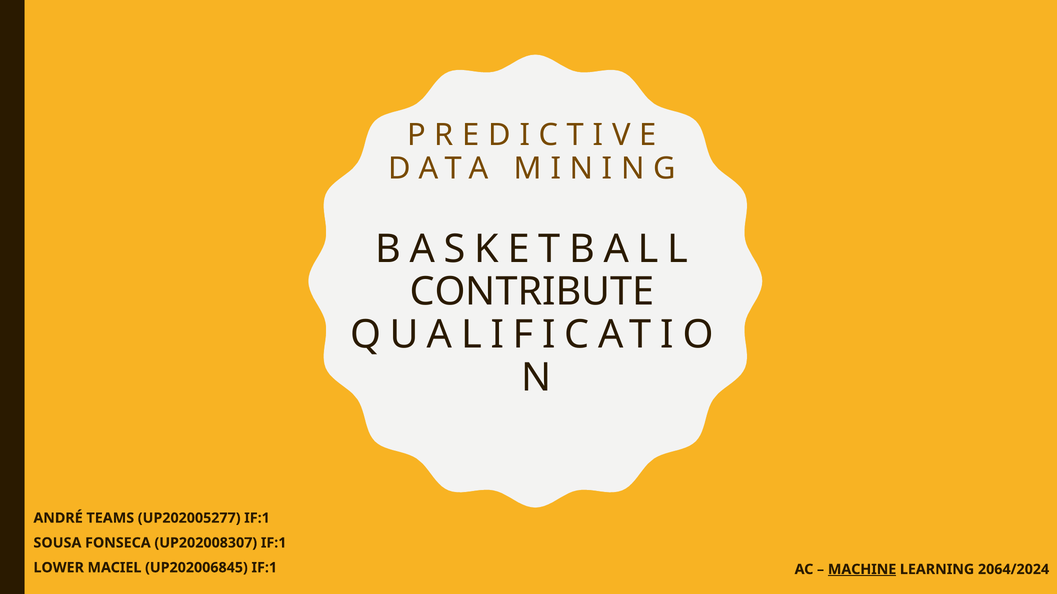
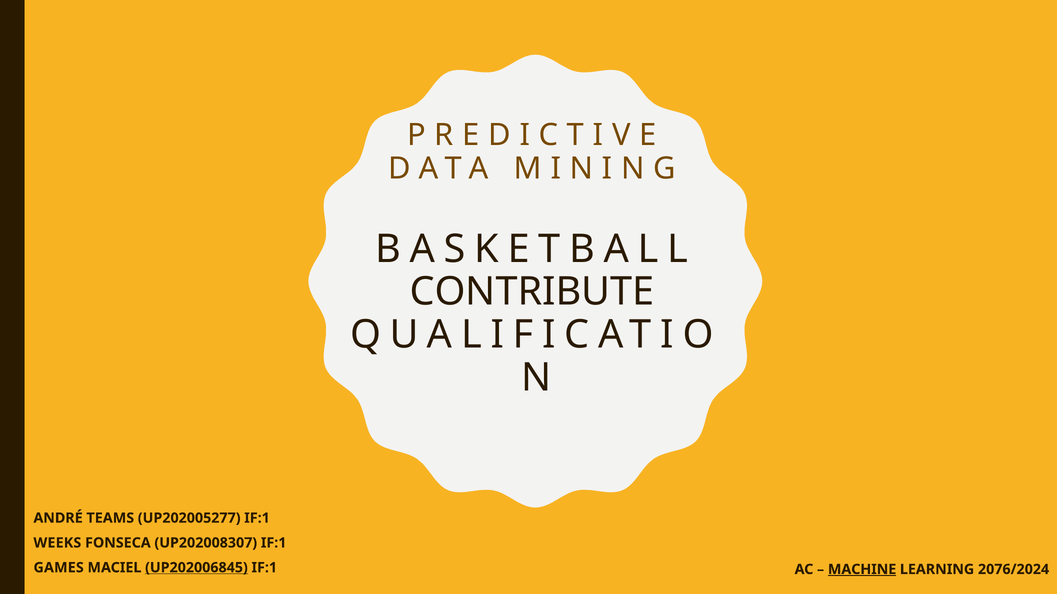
SOUSA: SOUSA -> WEEKS (57, 543)
LOWER: LOWER -> GAMES (59, 568)
UP202006845 underline: none -> present (196, 568)
2064/2024: 2064/2024 -> 2076/2024 (1014, 570)
